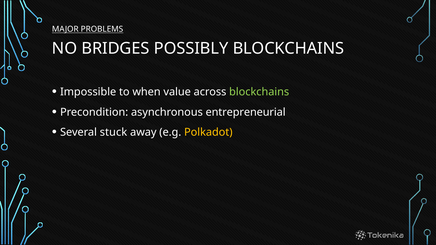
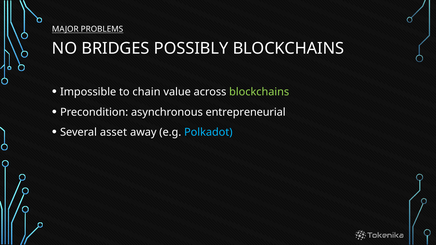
when: when -> chain (146, 92)
stuck: stuck -> asset (113, 132)
Polkadot colour: yellow -> light blue (208, 132)
